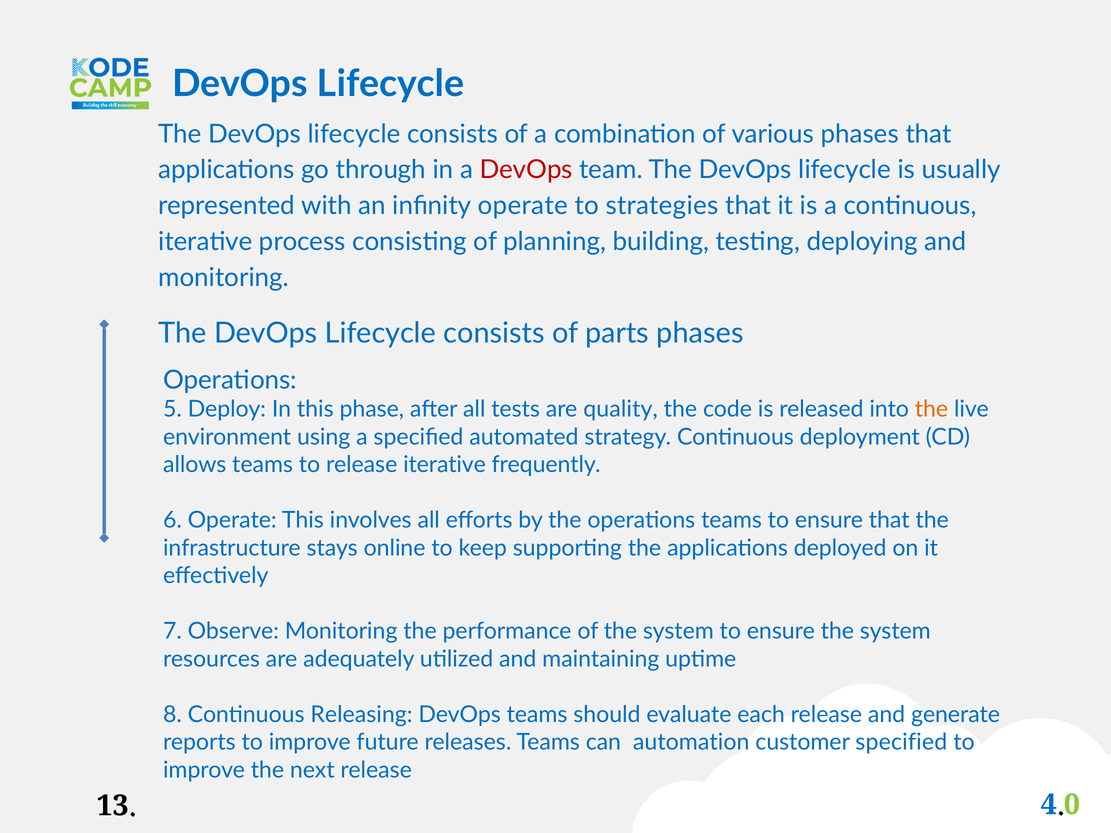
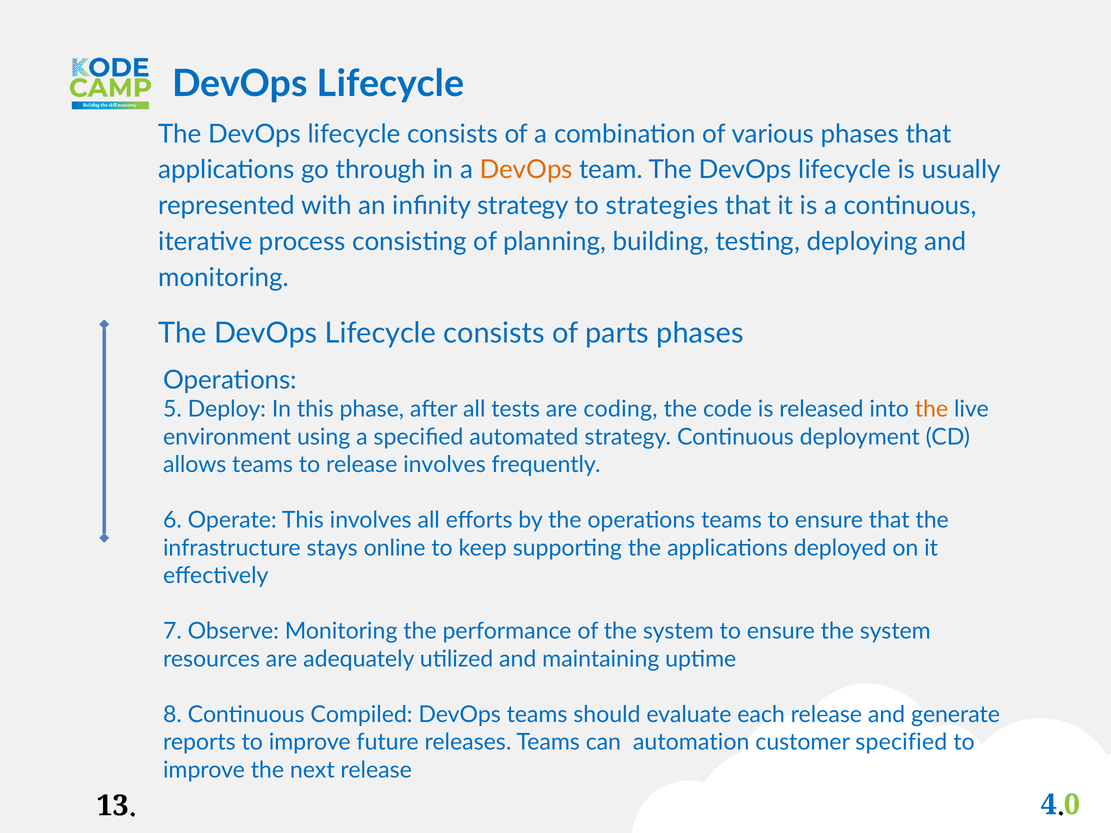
DevOps colour: red -> orange (526, 170)
infinity operate: operate -> strategy (523, 206)
quality: quality -> coding (620, 409)
release iterative: iterative -> involves (444, 465)
Releasing: Releasing -> Compiled (362, 715)
